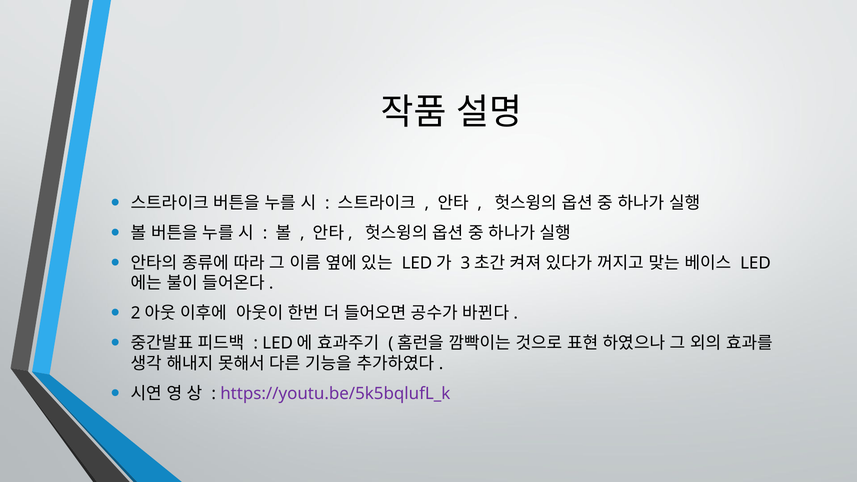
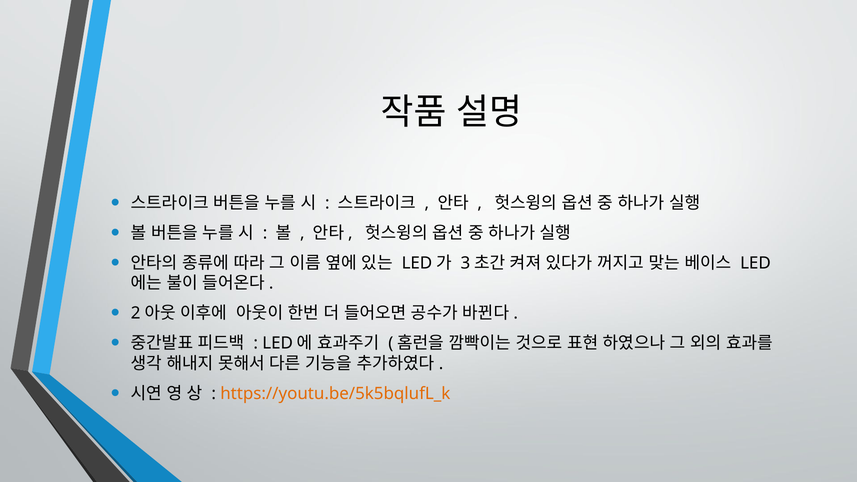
https://youtu.be/5k5bqlufL_k colour: purple -> orange (335, 394)
